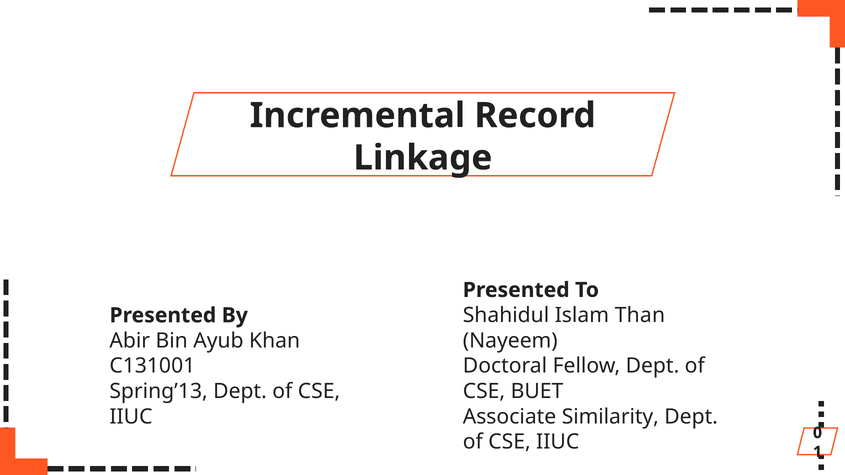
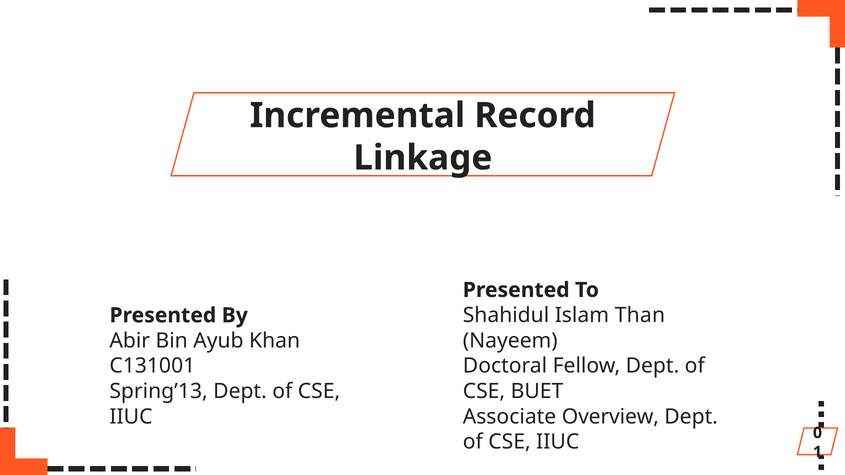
Similarity: Similarity -> Overview (610, 417)
